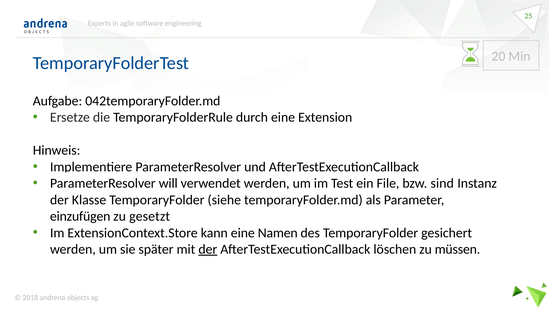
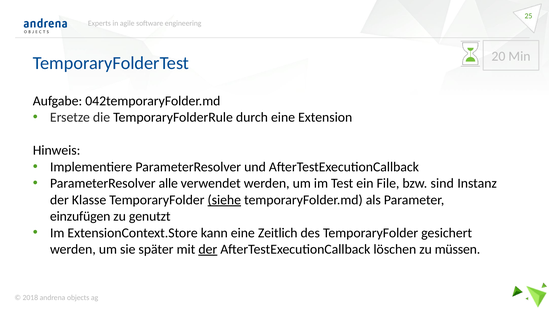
will: will -> alle (168, 183)
siehe underline: none -> present (224, 200)
gesetzt: gesetzt -> genutzt (150, 216)
Namen: Namen -> Zeitlich (278, 233)
